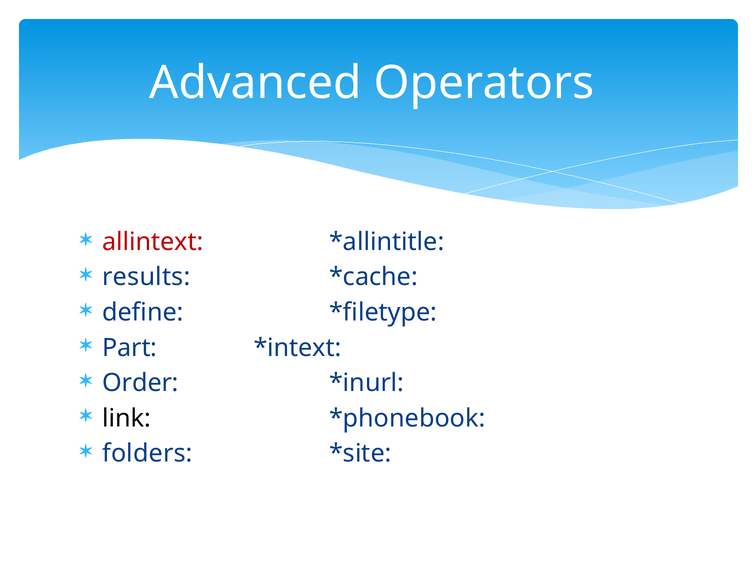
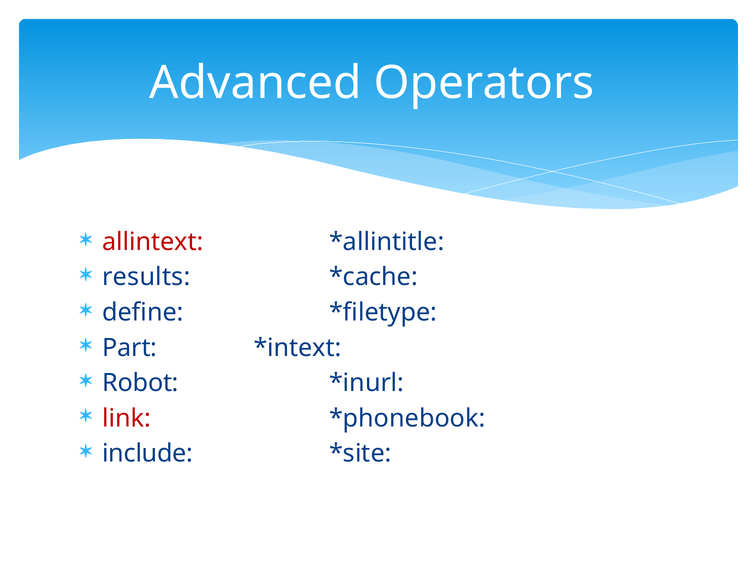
Order: Order -> Robot (141, 383)
link colour: black -> red (127, 418)
folders: folders -> include (148, 453)
